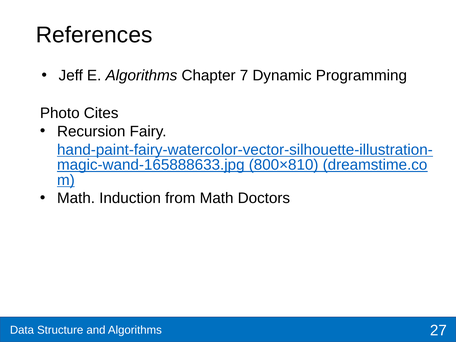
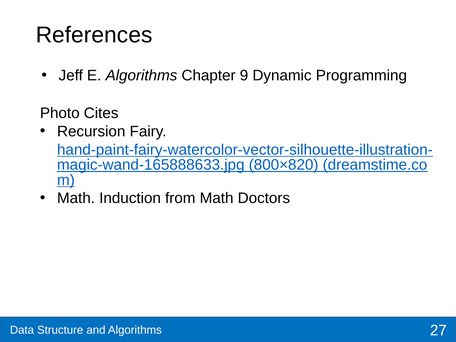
7: 7 -> 9 (244, 76)
800×810: 800×810 -> 800×820 (284, 165)
